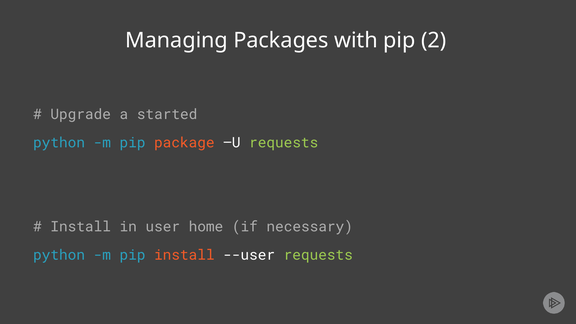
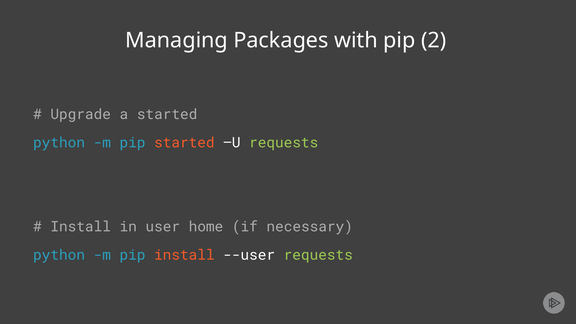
pip package: package -> started (184, 143)
